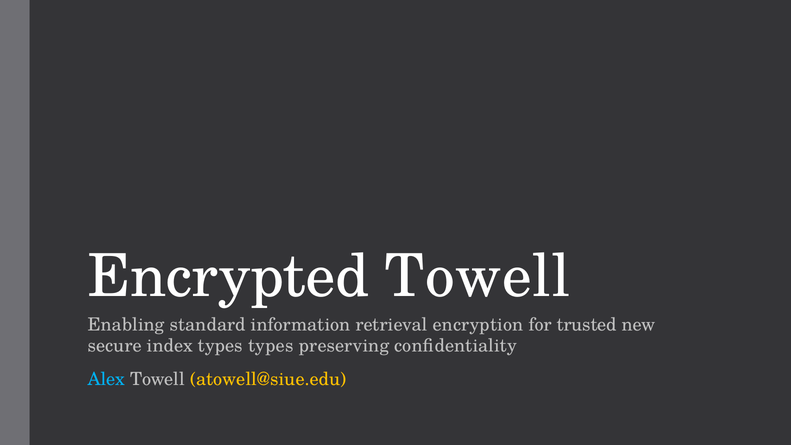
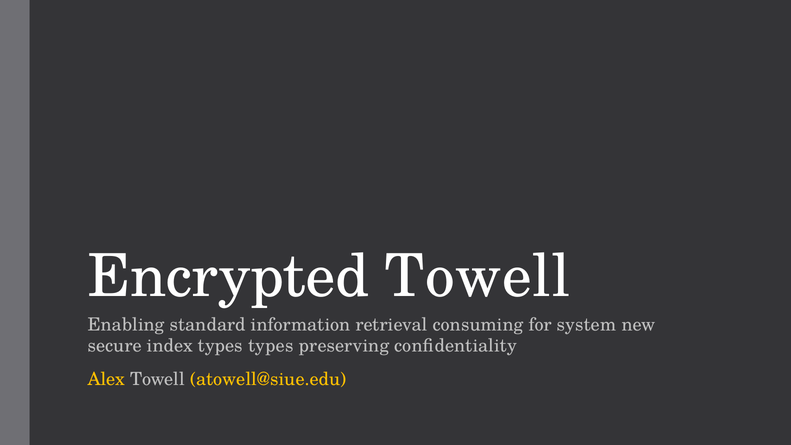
encryption: encryption -> consuming (478, 325)
trusted: trusted -> system (587, 325)
Alex colour: light blue -> yellow (107, 379)
